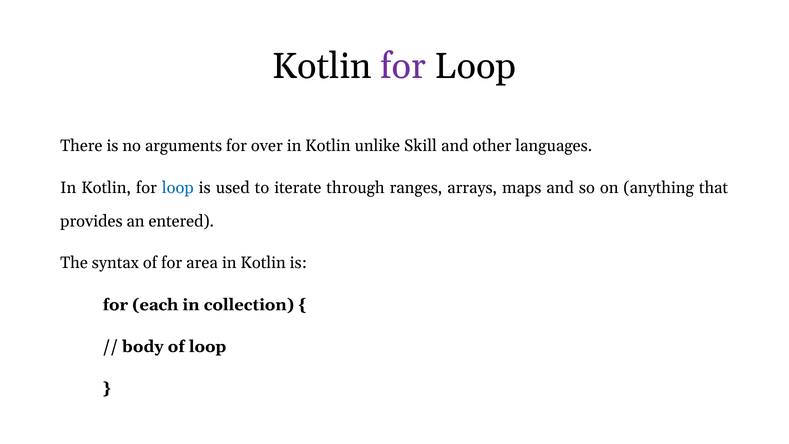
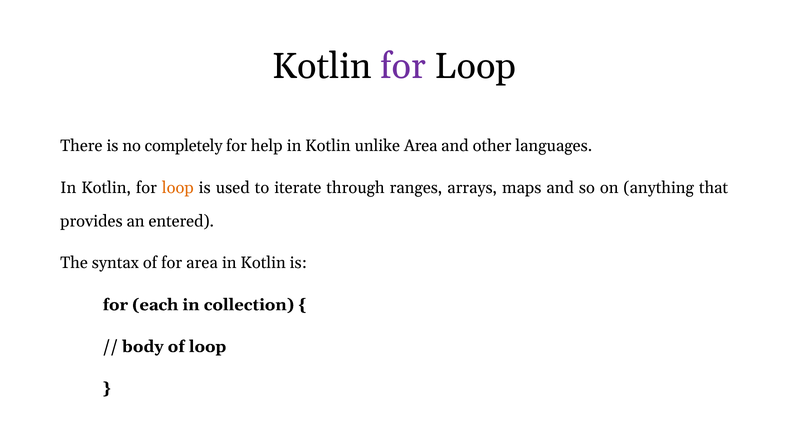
arguments: arguments -> completely (184, 146)
over: over -> help (267, 146)
unlike Skill: Skill -> Area (421, 146)
loop colour: blue -> orange (178, 188)
